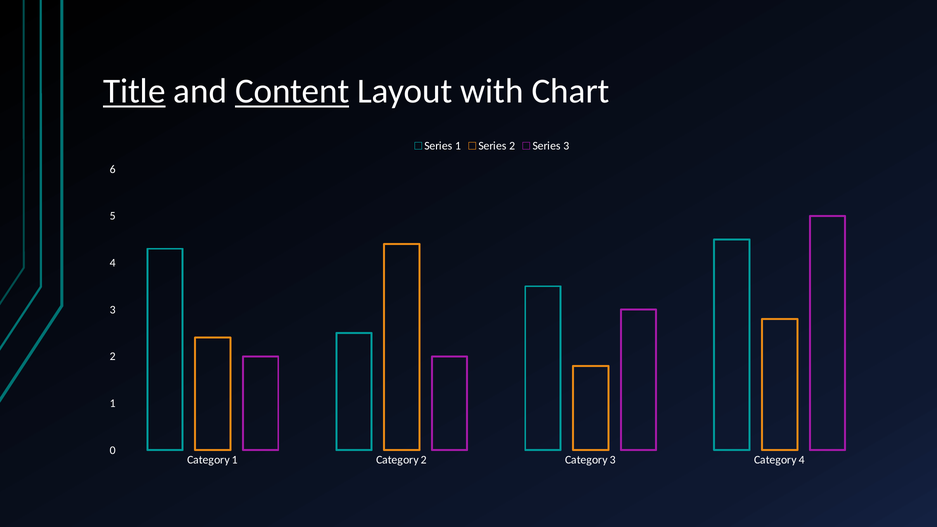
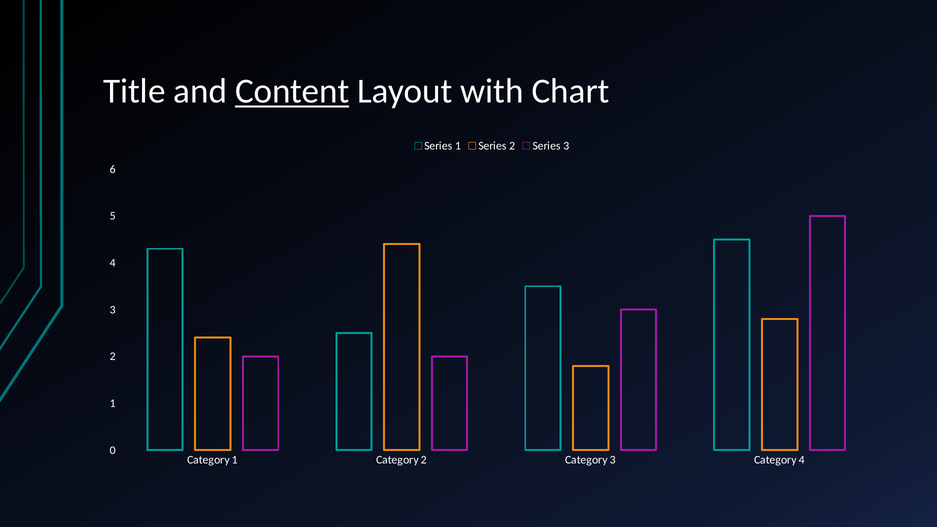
Title underline: present -> none (134, 91)
